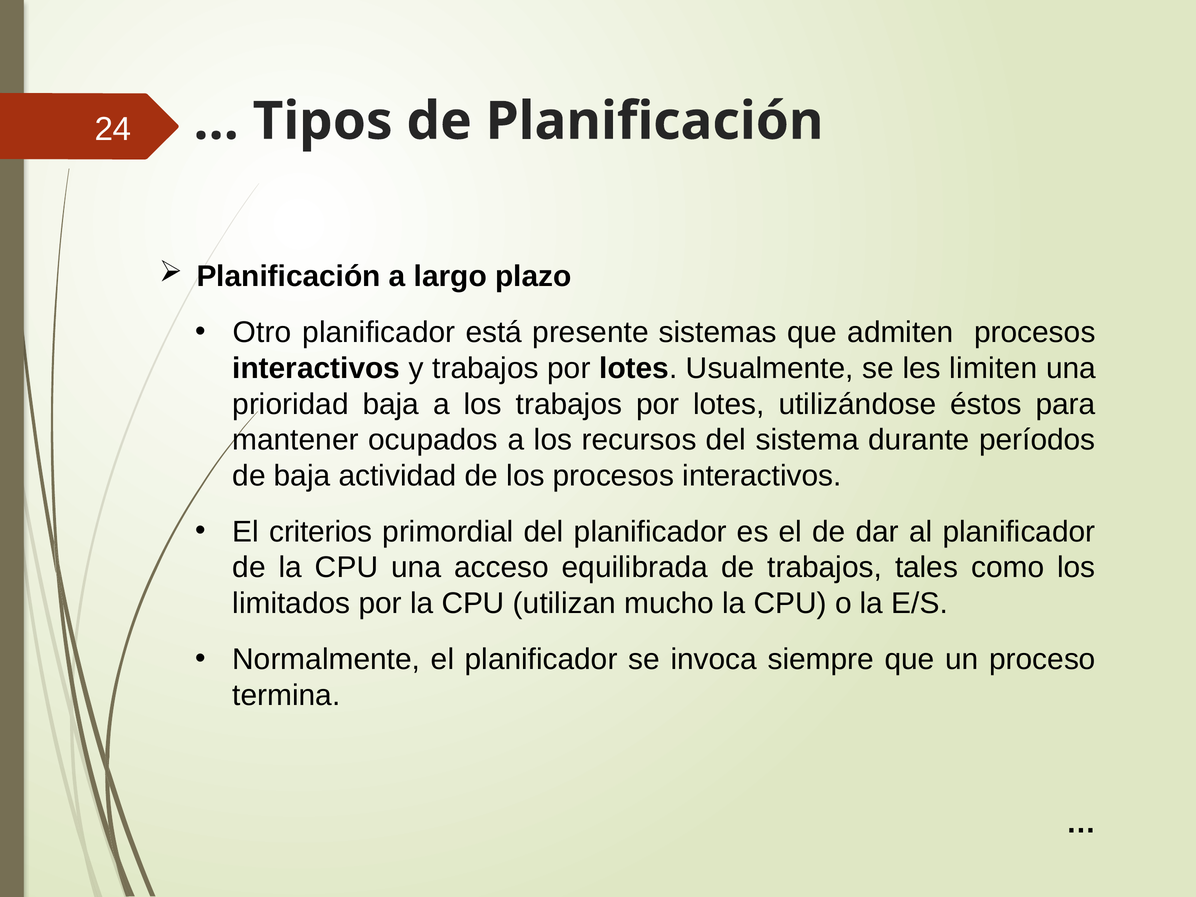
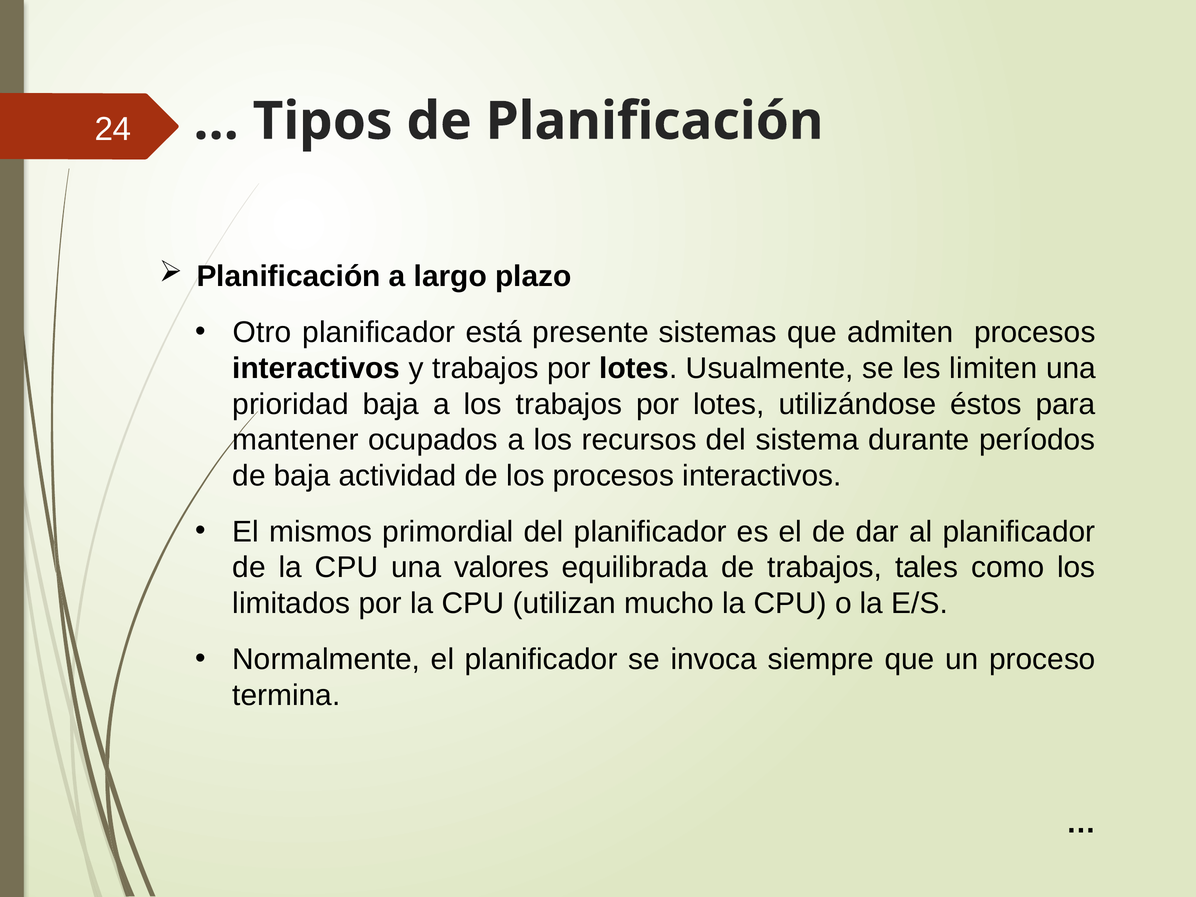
criterios: criterios -> mismos (321, 532)
acceso: acceso -> valores (502, 568)
